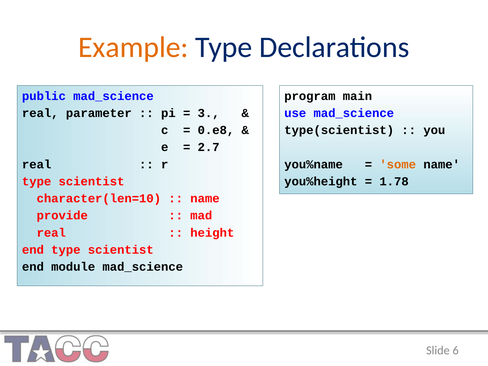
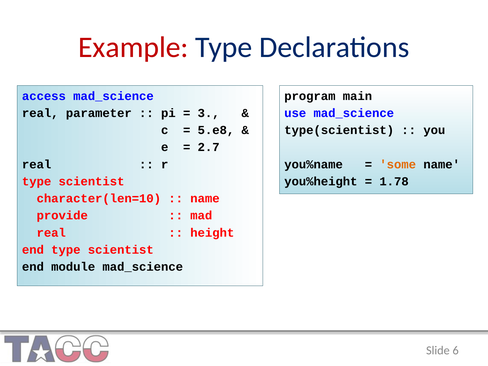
Example colour: orange -> red (133, 47)
public: public -> access (44, 96)
0.e8: 0.e8 -> 5.e8 (216, 130)
